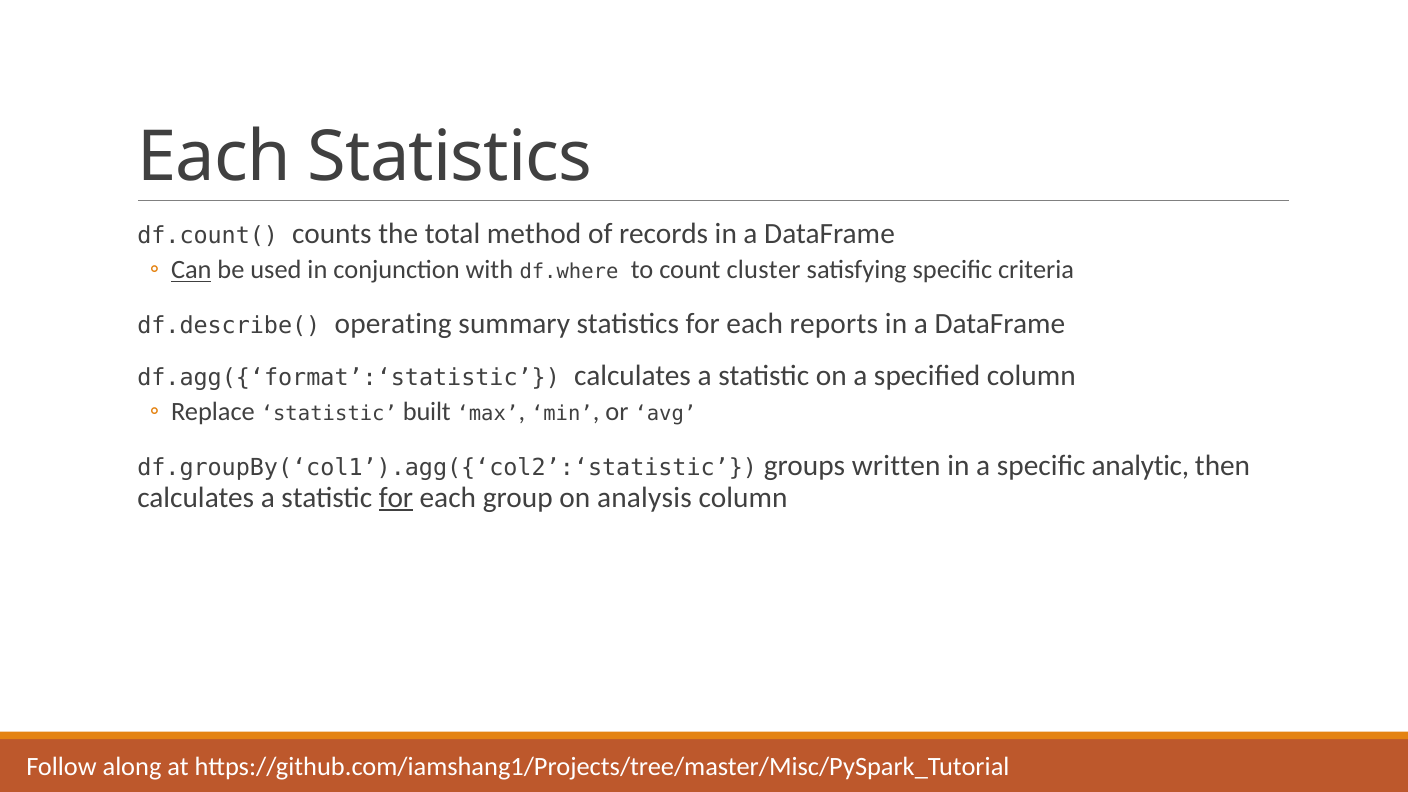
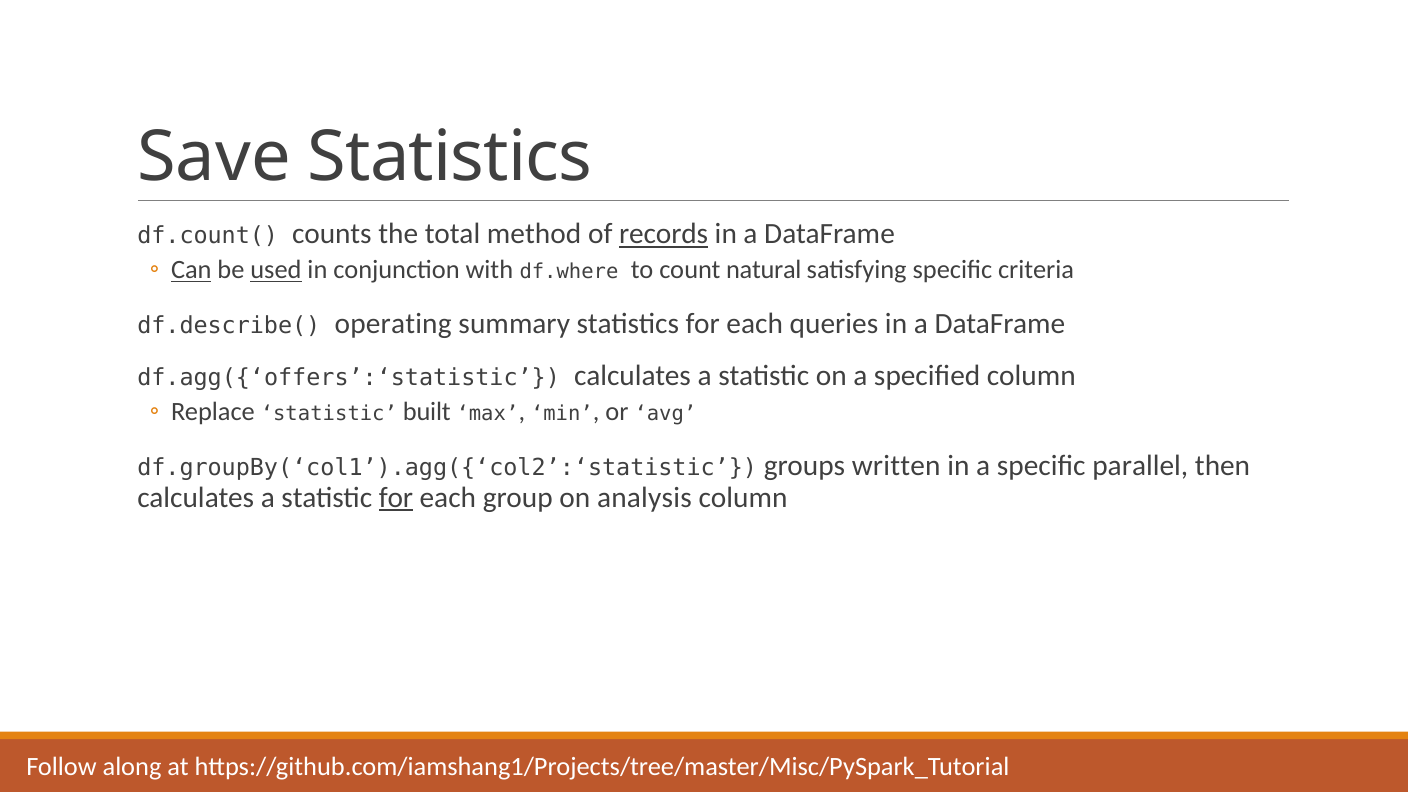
Each: Each -> Save (214, 158)
records underline: none -> present (664, 234)
used underline: none -> present (276, 270)
cluster: cluster -> natural (764, 270)
reports: reports -> queries (834, 324)
df.agg({‘format’:‘statistic: df.agg({‘format’:‘statistic -> df.agg({‘offers’:‘statistic (349, 378)
analytic: analytic -> parallel (1140, 466)
